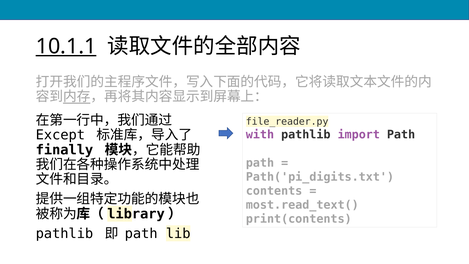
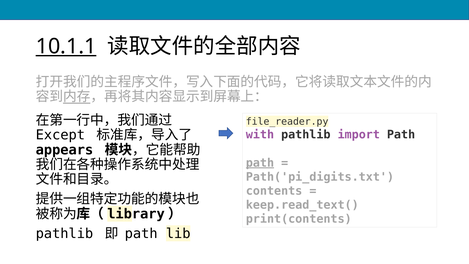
finally: finally -> appears (64, 150)
path underline: none -> present (260, 163)
most.read_text(: most.read_text( -> keep.read_text( (302, 205)
